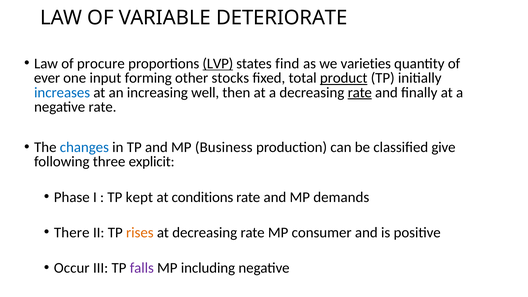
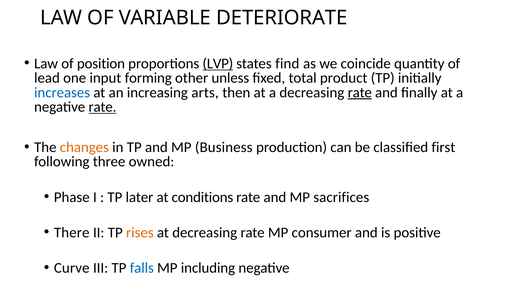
procure: procure -> position (101, 64)
varieties: varieties -> coincide (366, 64)
ever: ever -> lead (47, 78)
stocks: stocks -> unless (230, 78)
product underline: present -> none (344, 78)
well: well -> arts (205, 92)
rate underline: none -> present (102, 107)
changes colour: blue -> orange (84, 147)
give: give -> first (443, 147)
explicit: explicit -> owned (152, 162)
kept: kept -> later (139, 197)
demands: demands -> sacrifices (341, 197)
Occur: Occur -> Curve (72, 268)
falls colour: purple -> blue (142, 268)
